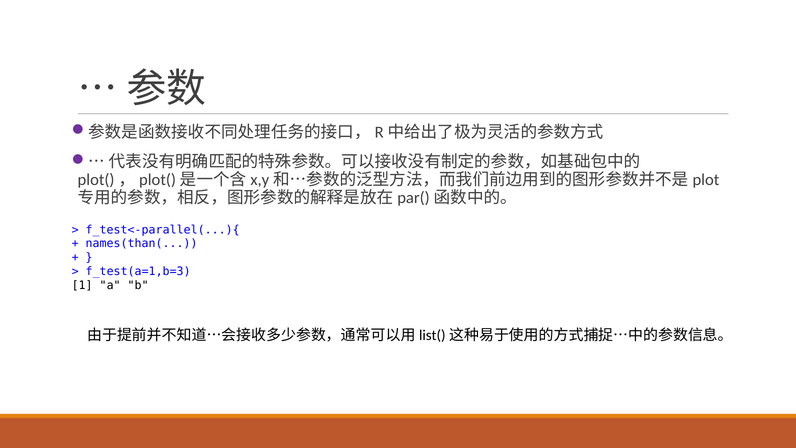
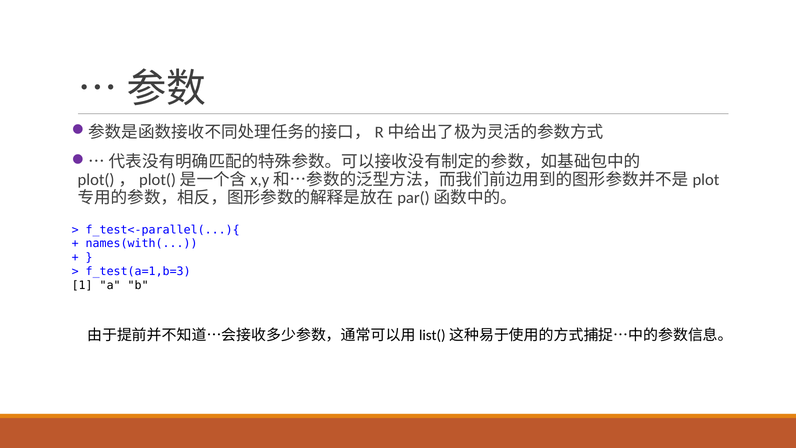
names(than(: names(than( -> names(with( (142, 244)
